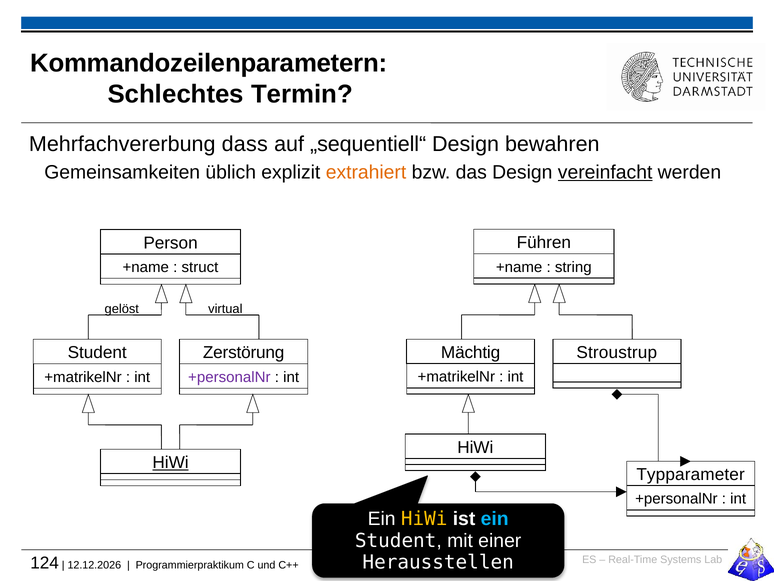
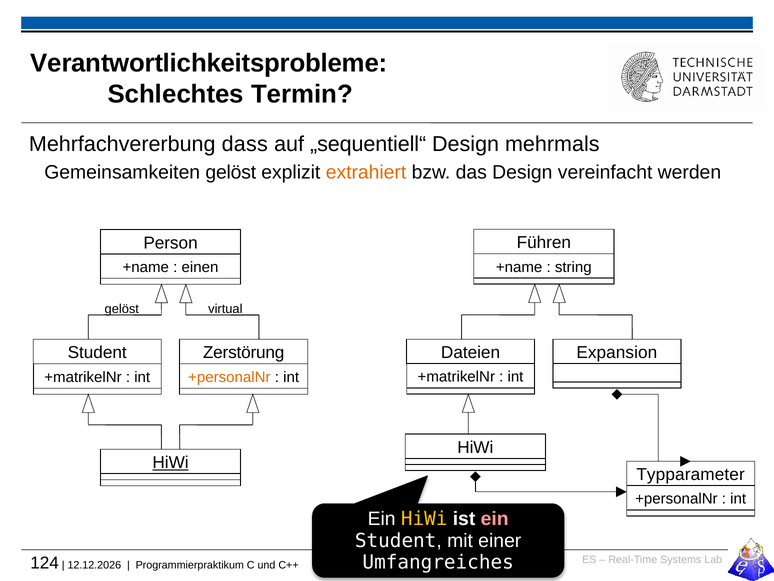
Kommandozeilenparametern: Kommandozeilenparametern -> Verantwortlichkeitsprobleme (209, 63)
bewahren: bewahren -> mehrmals (552, 144)
Gemeinsamkeiten üblich: üblich -> gelöst (231, 172)
vereinfacht underline: present -> none (605, 172)
struct: struct -> einen (200, 267)
Mächtig: Mächtig -> Dateien (471, 352)
Stroustrup: Stroustrup -> Expansion (617, 352)
+personalNr colour: purple -> orange (229, 377)
ein colour: light blue -> pink (495, 519)
Herausstellen: Herausstellen -> Umfangreiches (438, 562)
